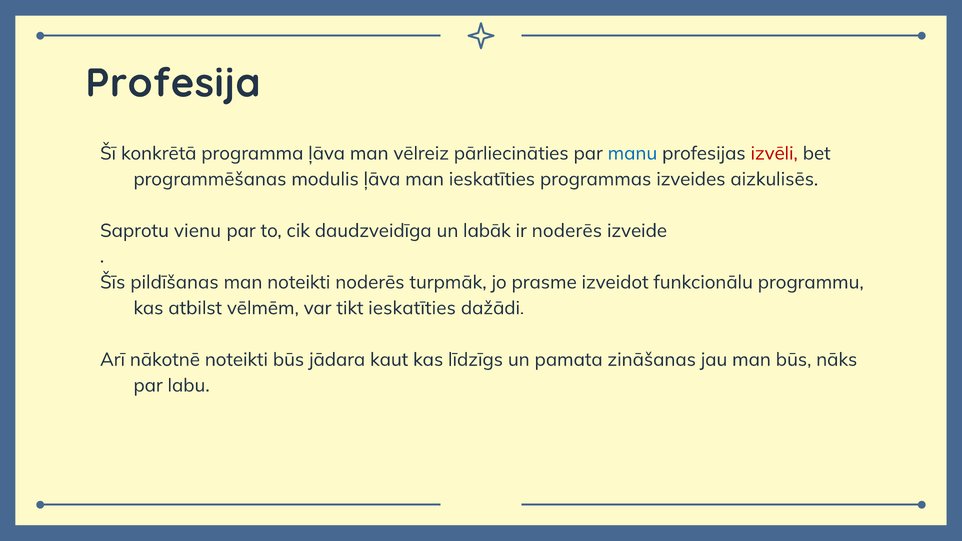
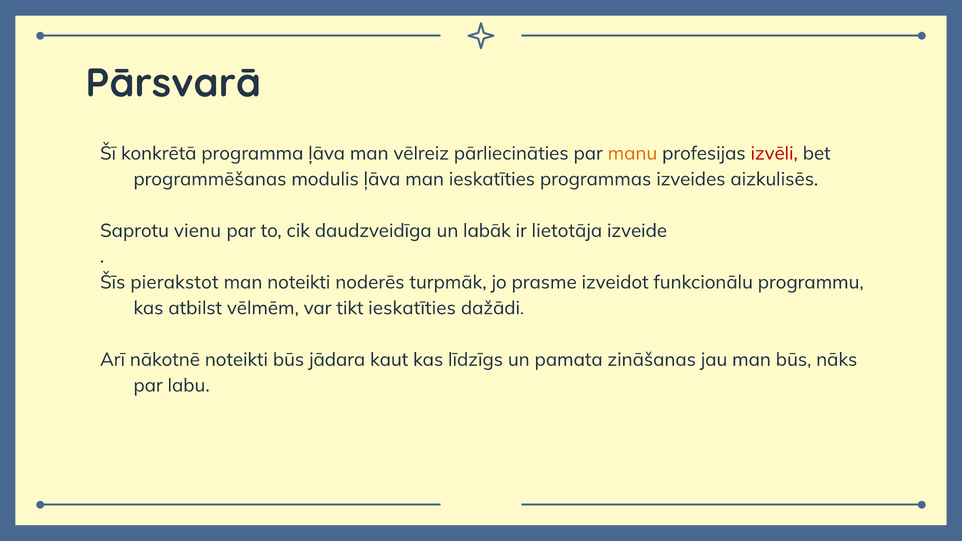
Profesija: Profesija -> Pārsvarā (173, 83)
manu colour: blue -> orange (632, 153)
ir noderēs: noderēs -> lietotāja (567, 231)
pildīšanas: pildīšanas -> pierakstot (174, 282)
